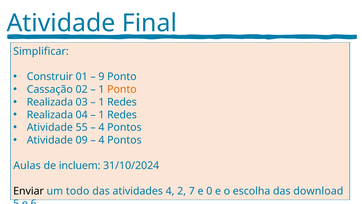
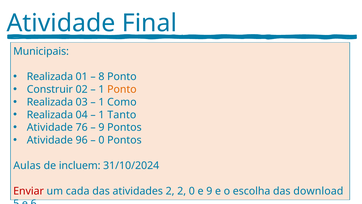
Simplificar: Simplificar -> Municipais (41, 51)
Construir: Construir -> Realizada (50, 77)
9: 9 -> 8 (101, 77)
Cassação: Cassação -> Construir (50, 89)
Redes: Redes -> Como (122, 102)
Redes: Redes -> Tanto (122, 115)
55: 55 -> 76 (82, 127)
4: 4 -> 9 (101, 127)
09: 09 -> 96 (82, 140)
4: 4 -> 0 (101, 140)
Enviar colour: black -> red (29, 191)
todo: todo -> cada (78, 191)
atividades 4: 4 -> 2 (170, 191)
2 7: 7 -> 0 (192, 191)
e 0: 0 -> 9 (209, 191)
